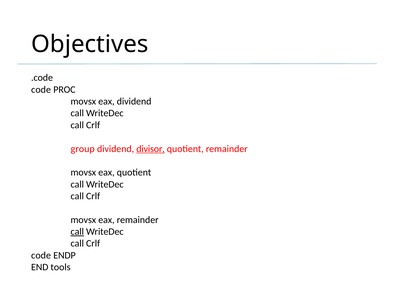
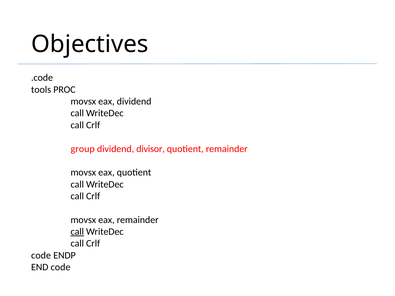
code: code -> tools (41, 90)
divisor underline: present -> none (151, 149)
END tools: tools -> code (61, 267)
